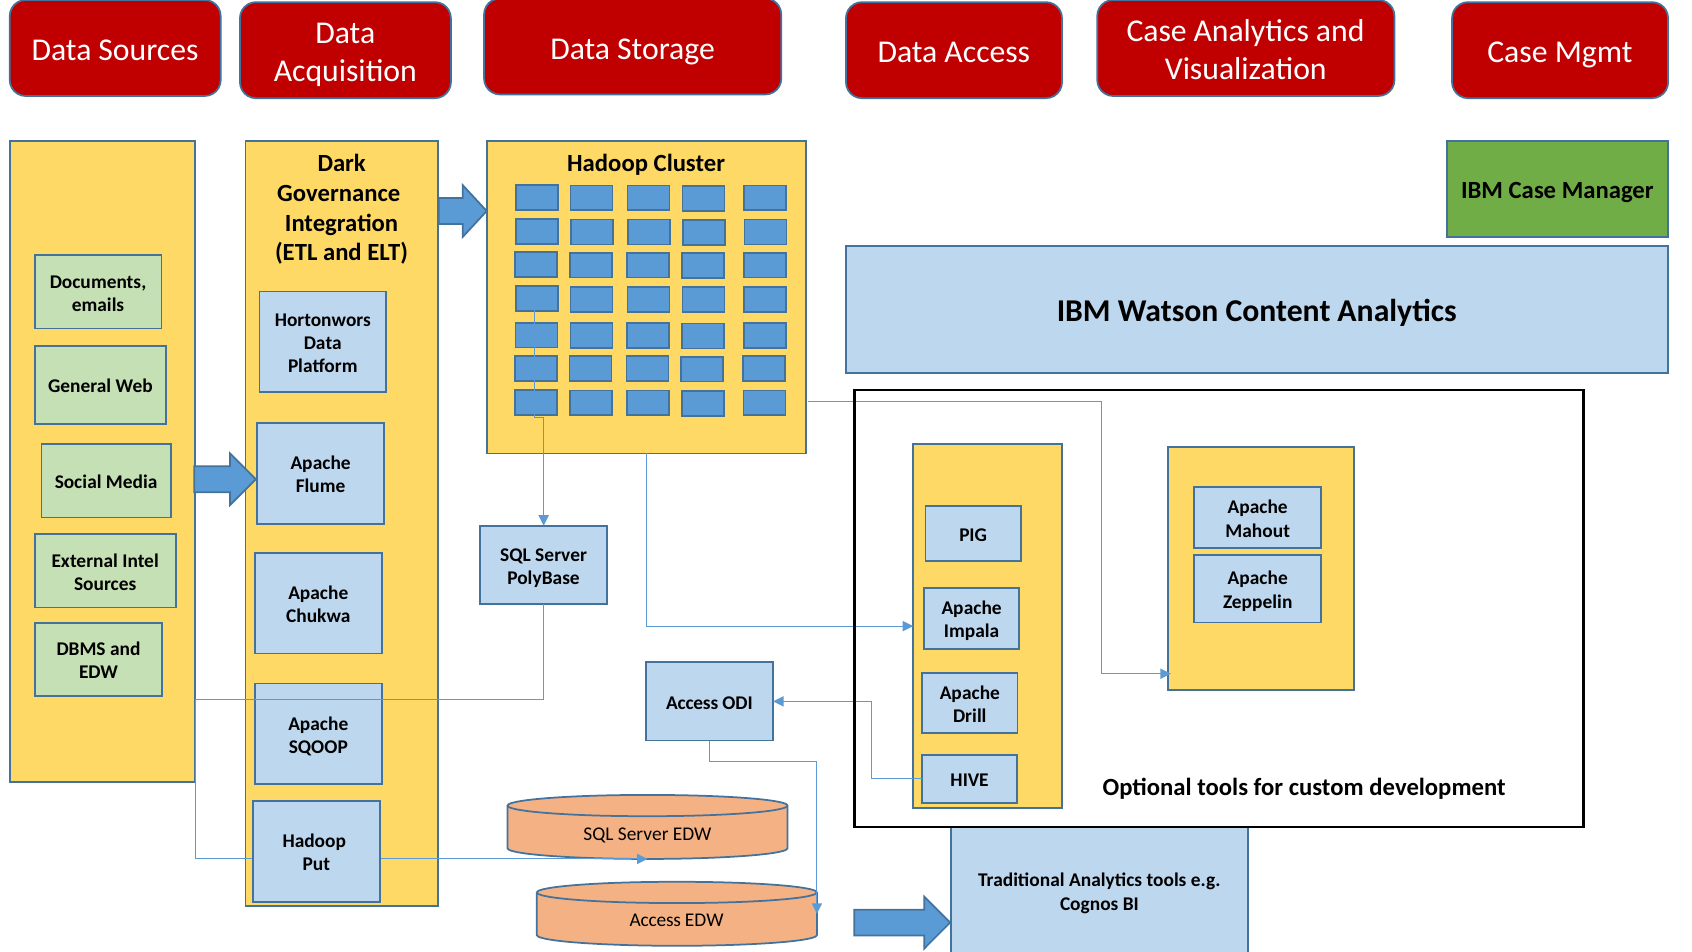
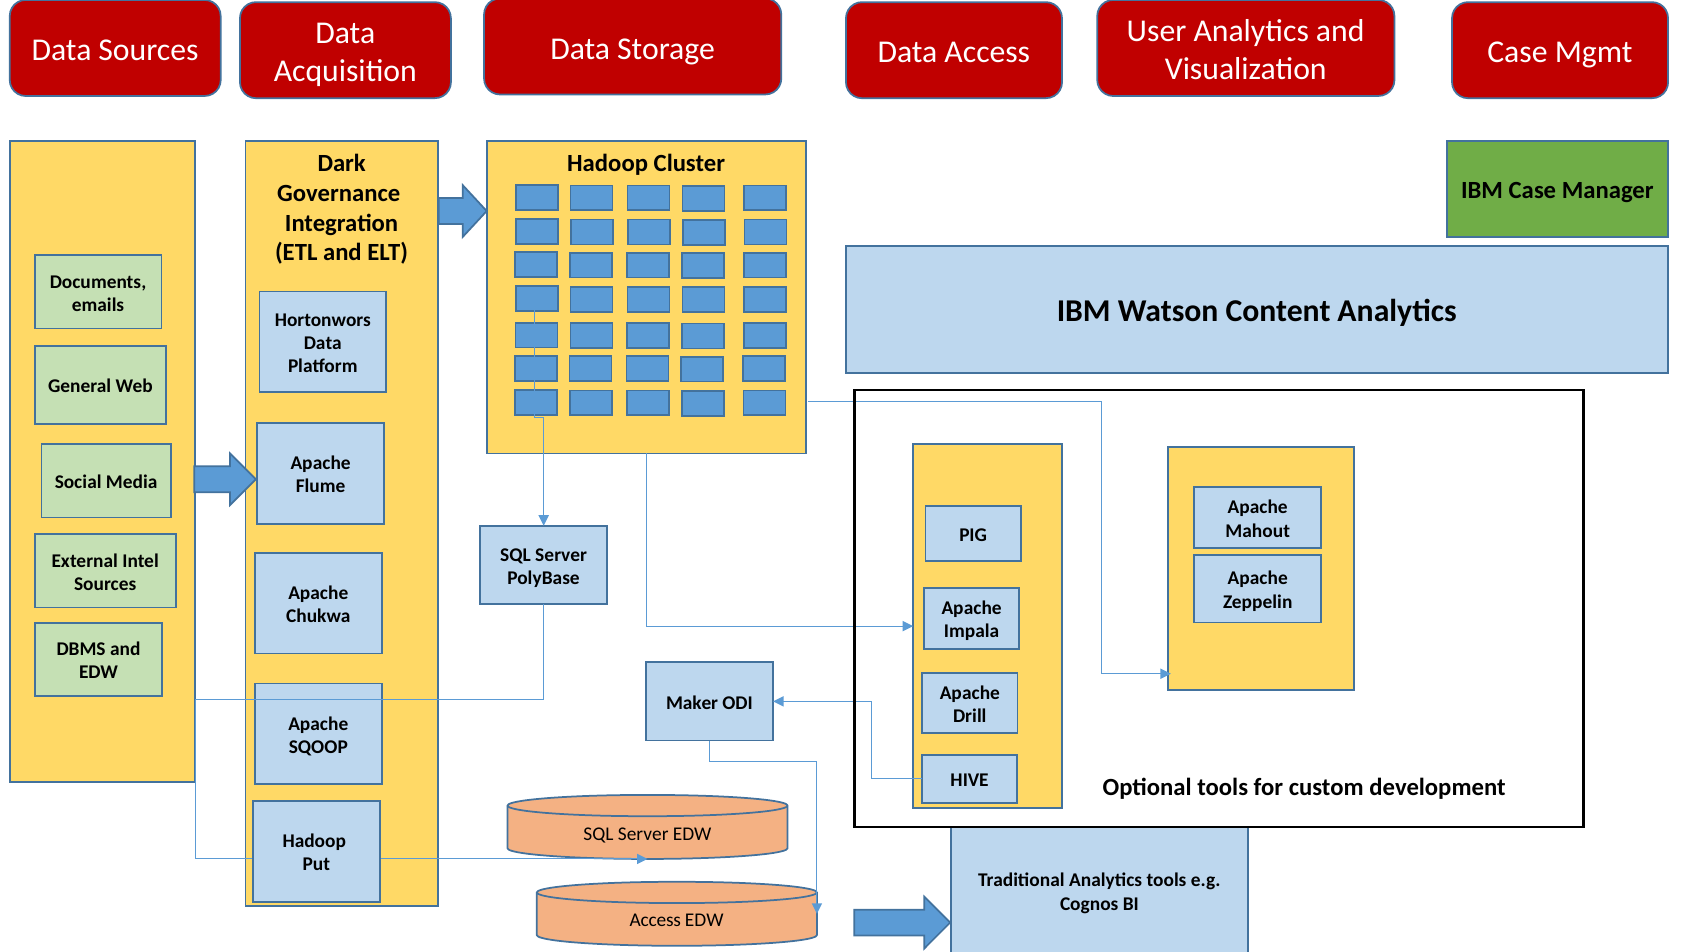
Case: Case -> User (1157, 31)
Access: Access -> Maker (692, 703)
